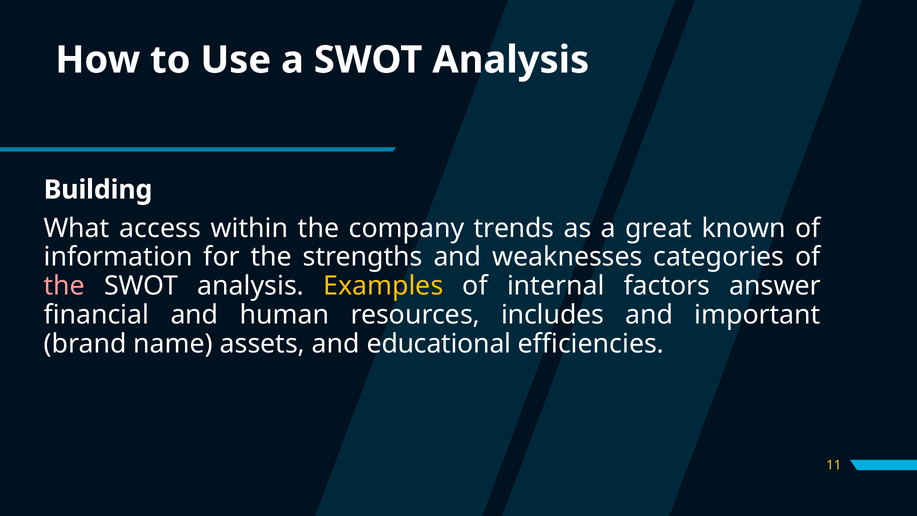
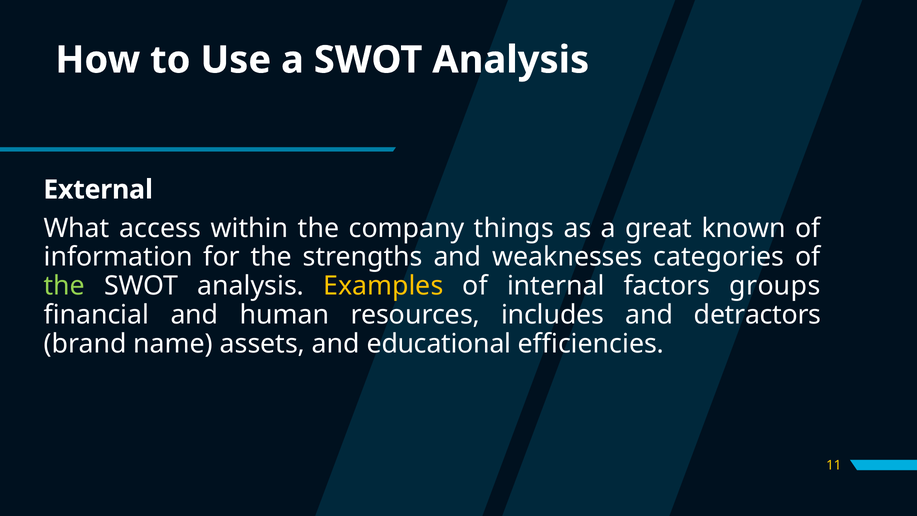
Building: Building -> External (98, 190)
trends: trends -> things (514, 228)
the colour: pink -> light green (64, 286)
answer: answer -> groups (775, 286)
important: important -> detractors (758, 315)
